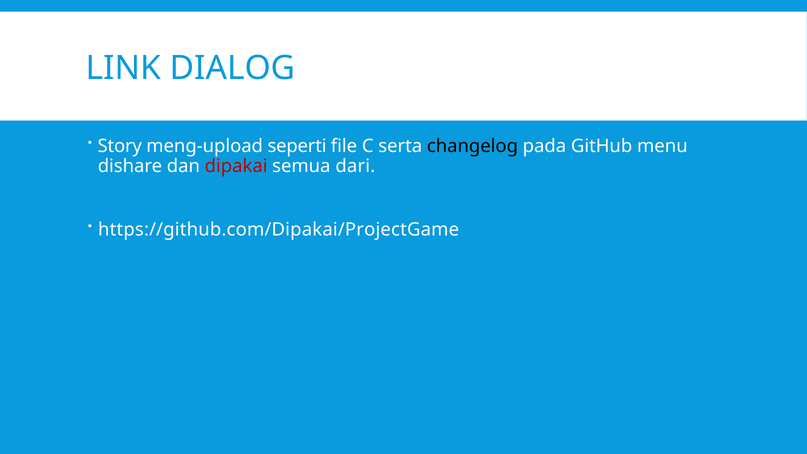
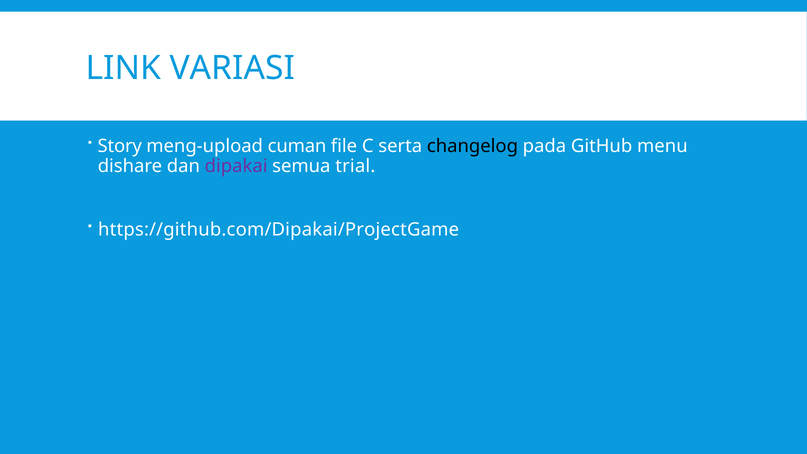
DIALOG: DIALOG -> VARIASI (232, 68)
seperti: seperti -> cuman (297, 146)
dipakai colour: red -> purple (236, 166)
dari: dari -> trial (355, 166)
